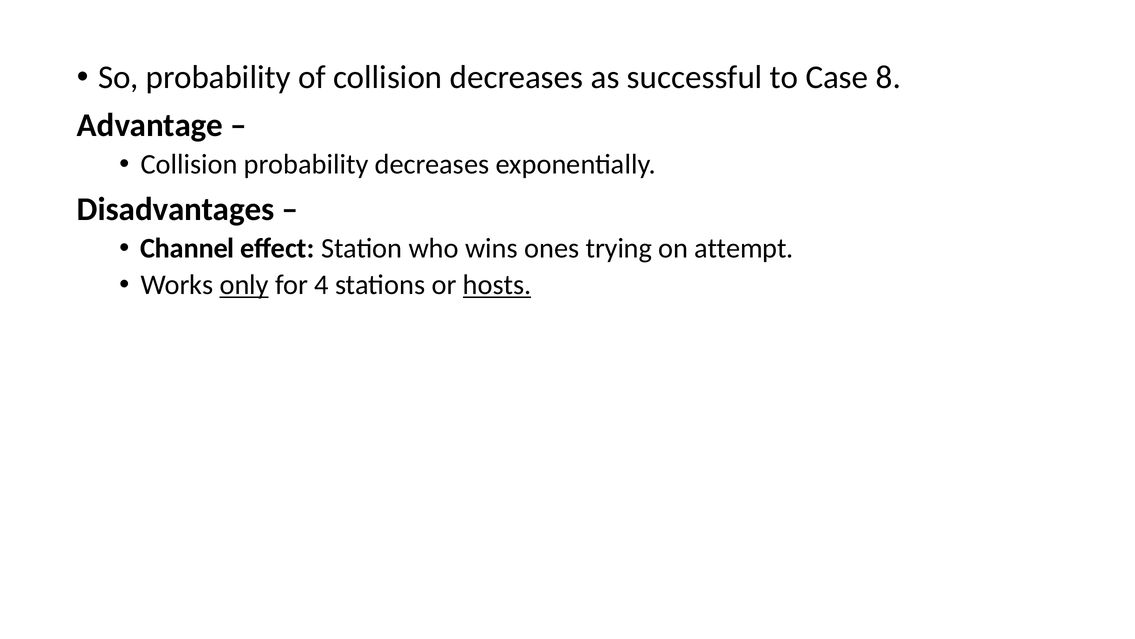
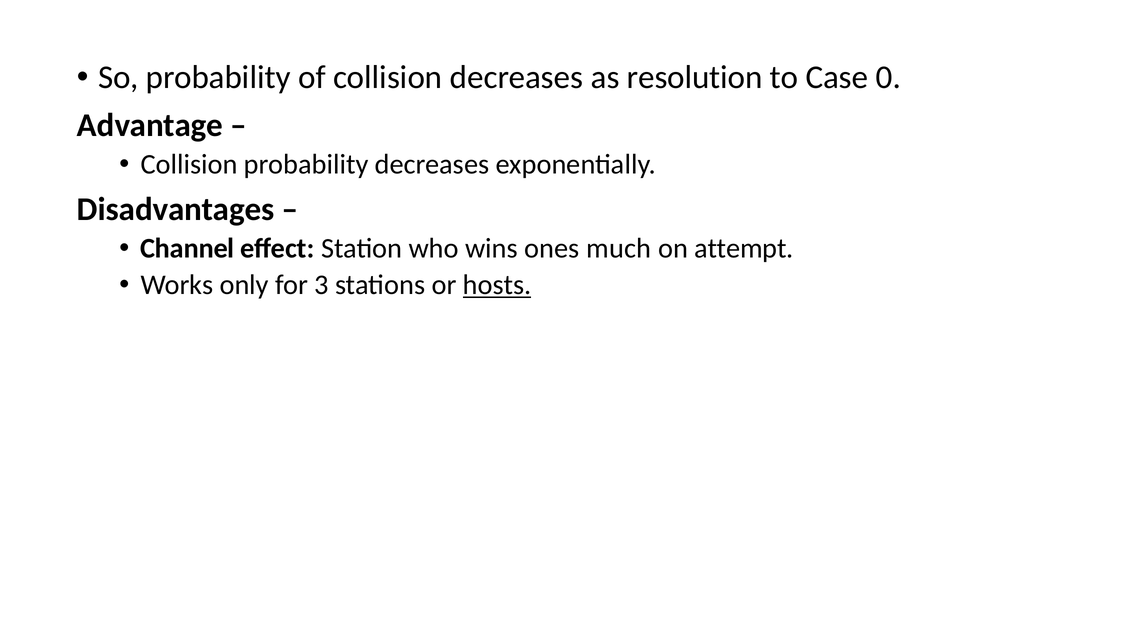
successful: successful -> resolution (695, 77)
8: 8 -> 0 (888, 77)
trying: trying -> much (619, 248)
only underline: present -> none (244, 285)
4: 4 -> 3 (322, 285)
